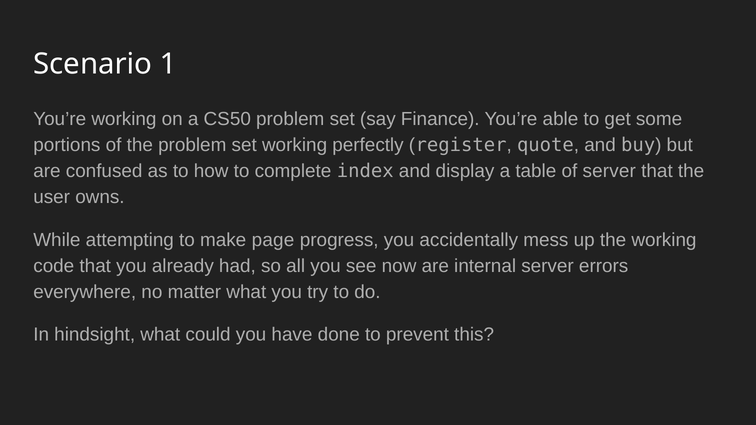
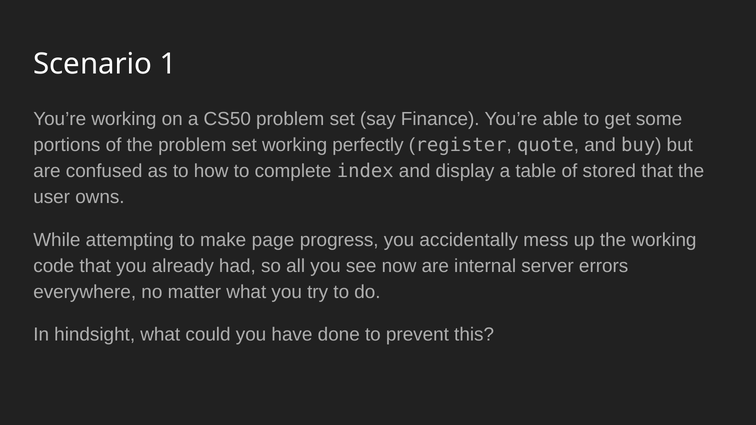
of server: server -> stored (609, 171)
